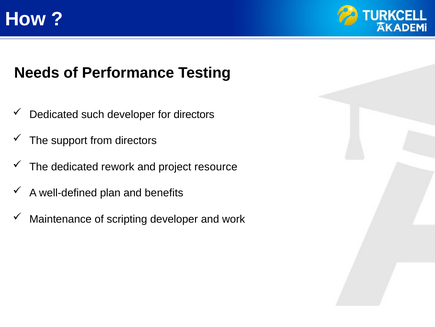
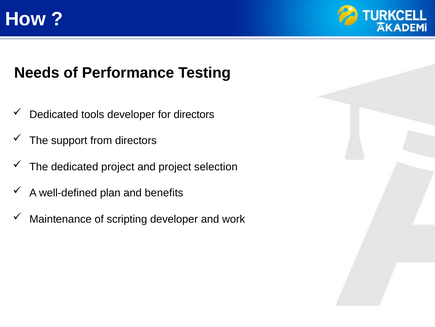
such: such -> tools (93, 114)
dedicated rework: rework -> project (118, 167)
resource: resource -> selection (216, 167)
